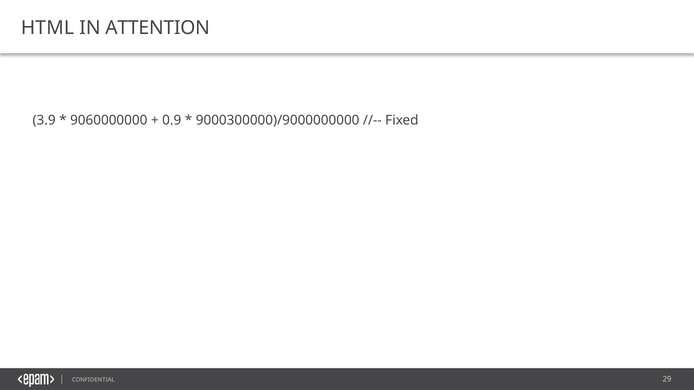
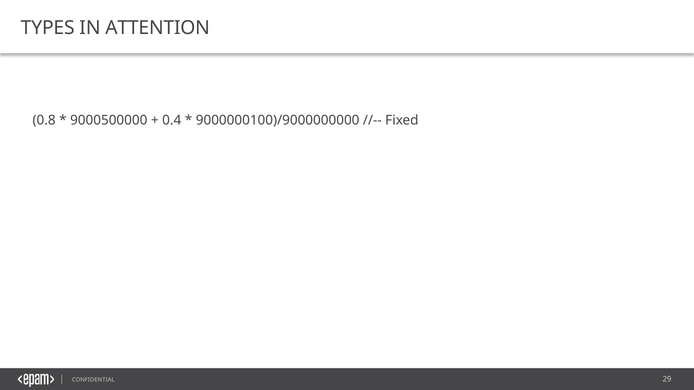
HTML: HTML -> TYPES (48, 28)
3.9: 3.9 -> 0.8 (44, 120)
9060000000: 9060000000 -> 9000500000 (109, 120)
0.9: 0.9 -> 0.4 (172, 120)
9000300000)/9000000000: 9000300000)/9000000000 -> 9000000100)/9000000000 (278, 120)
